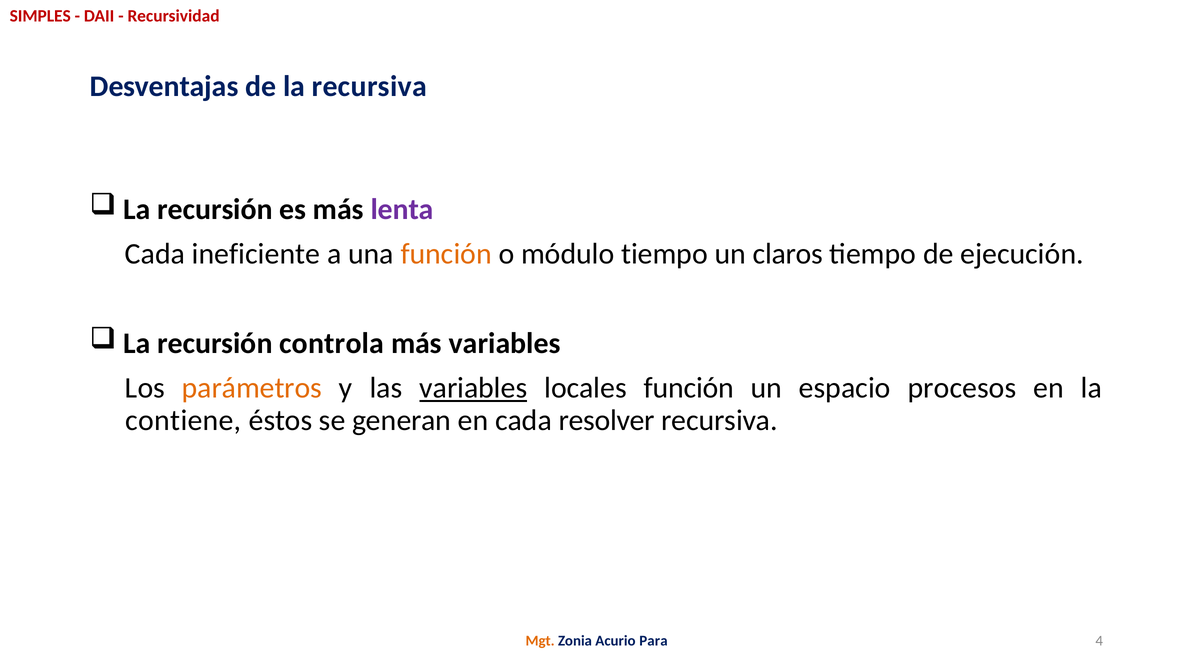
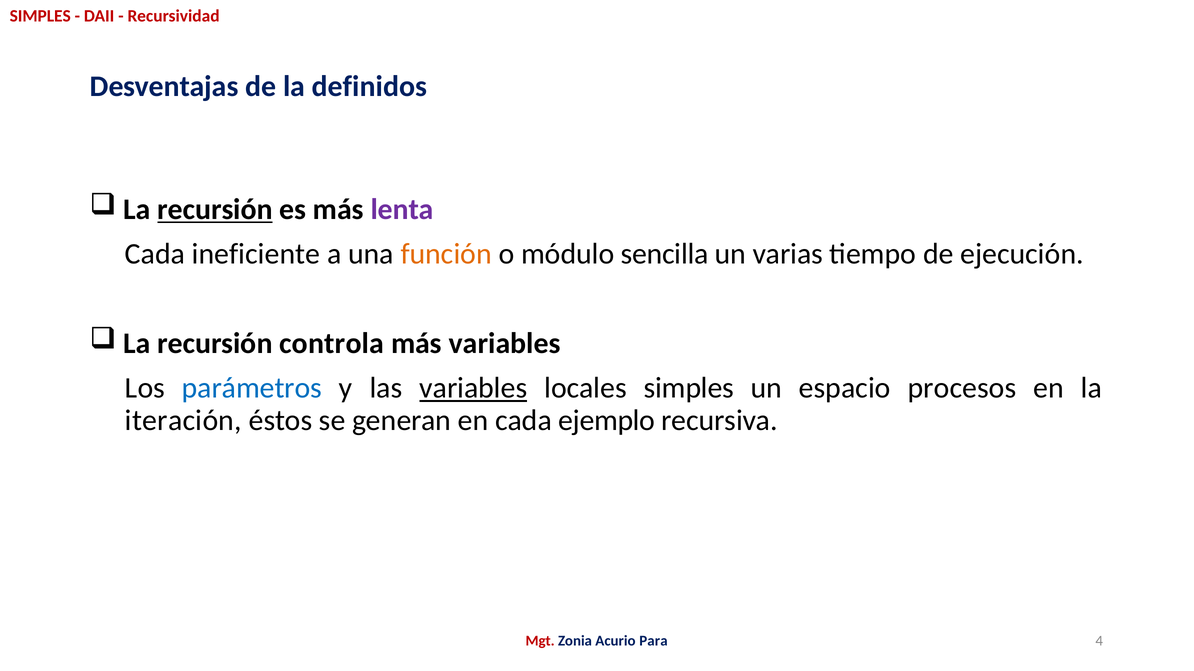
la recursiva: recursiva -> definidos (369, 86)
recursión underline: none -> present (215, 210)
módulo tiempo: tiempo -> sencilla (665, 254)
claros: claros -> varias (788, 254)
parámetros colour: orange -> blue (252, 388)
locales función: función -> simples (689, 388)
contiene: contiene -> iteración (183, 421)
resolver: resolver -> ejemplo (607, 421)
Mgt colour: orange -> red (540, 641)
